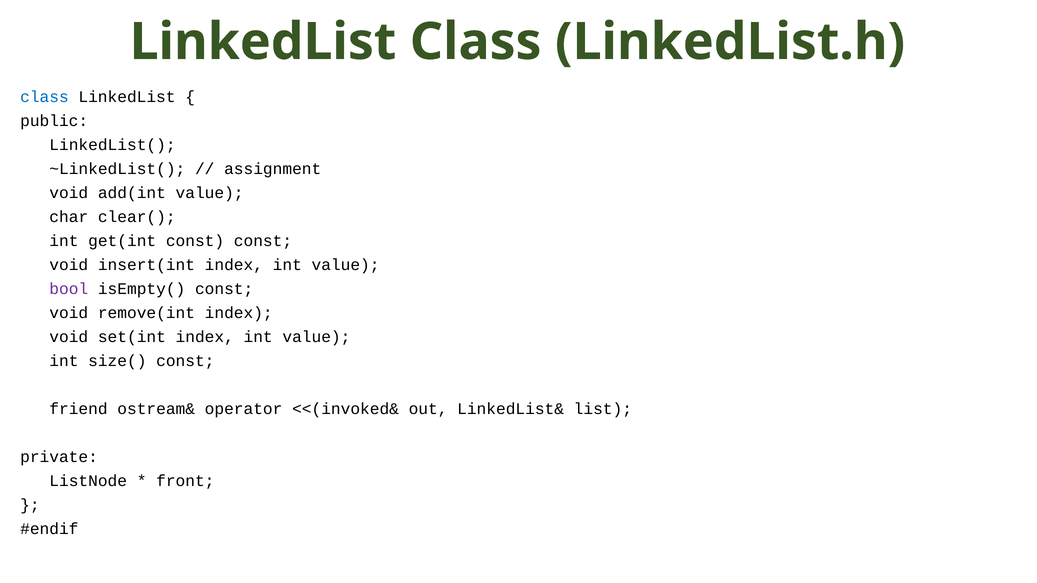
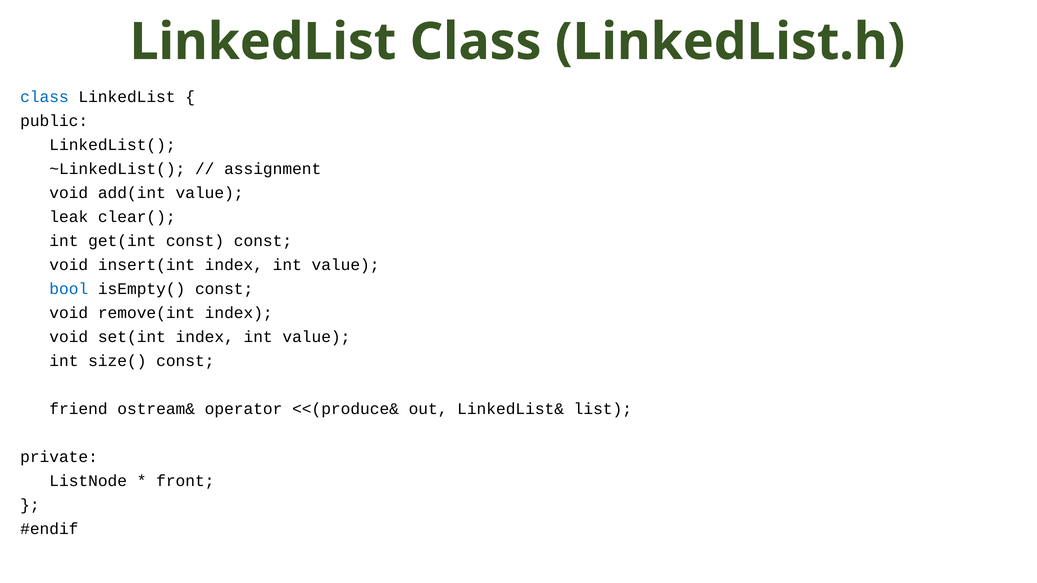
char: char -> leak (69, 217)
bool colour: purple -> blue (69, 289)
<<(invoked&: <<(invoked& -> <<(produce& (346, 409)
